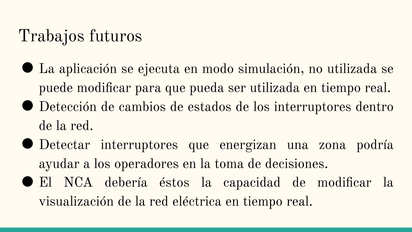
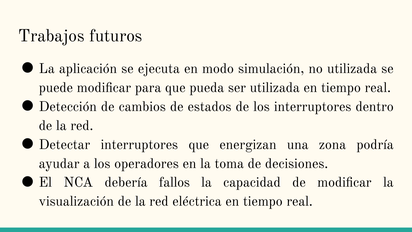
éstos: éstos -> fallos (174, 182)
